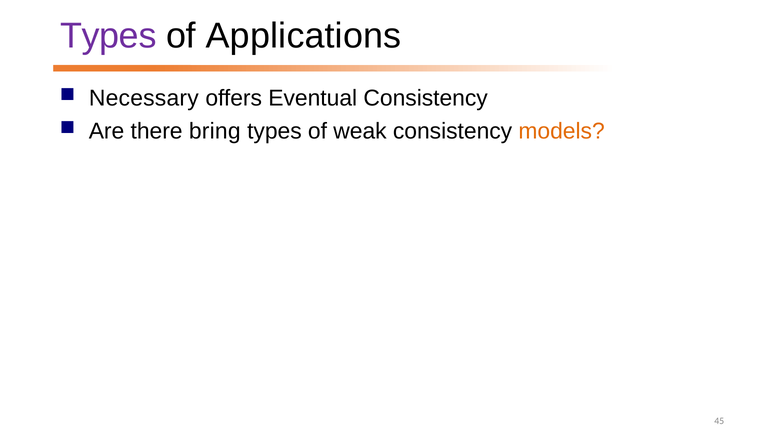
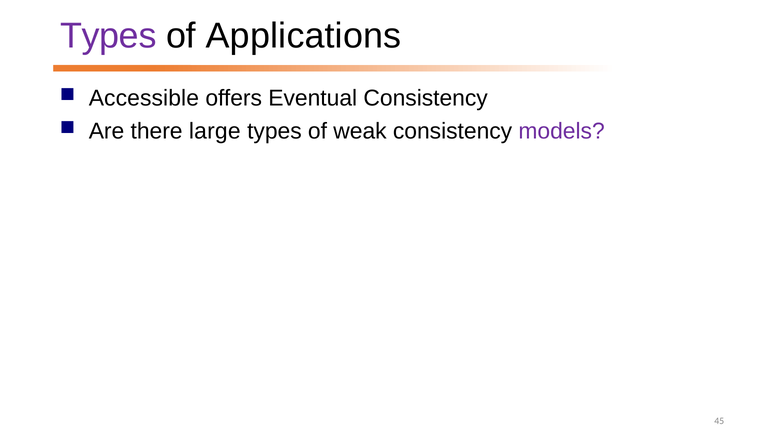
Necessary: Necessary -> Accessible (144, 98)
bring: bring -> large (215, 131)
models colour: orange -> purple (562, 131)
